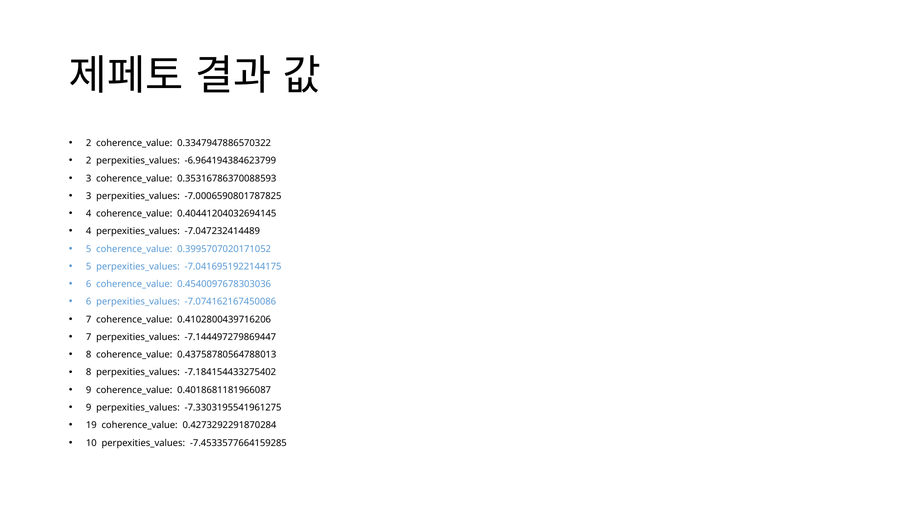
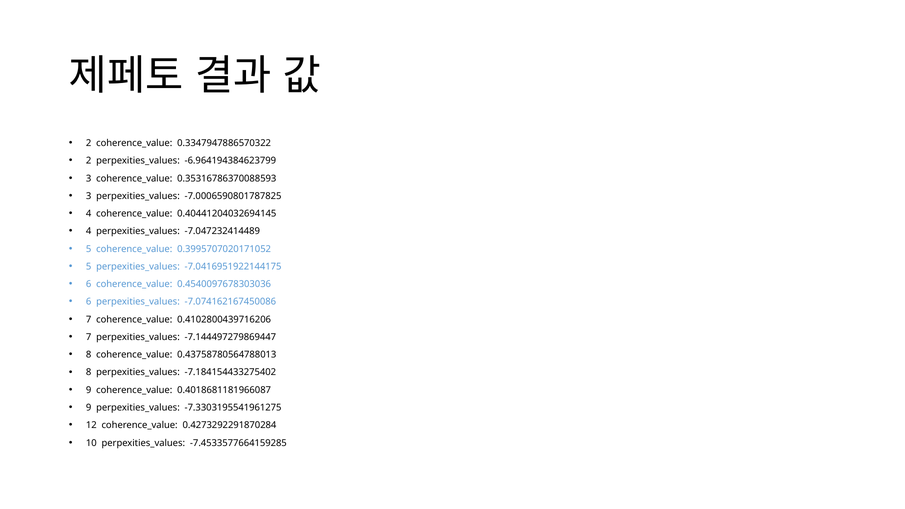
19: 19 -> 12 (91, 425)
